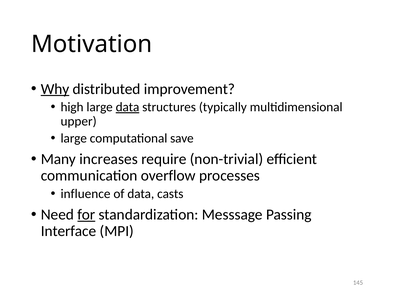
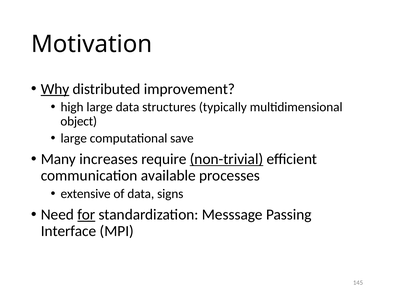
data underline: present -> none (128, 107)
upper: upper -> object (79, 121)
non-trivial underline: none -> present (226, 159)
overflow: overflow -> available (168, 175)
influence: influence -> extensive (86, 193)
casts: casts -> signs (170, 193)
